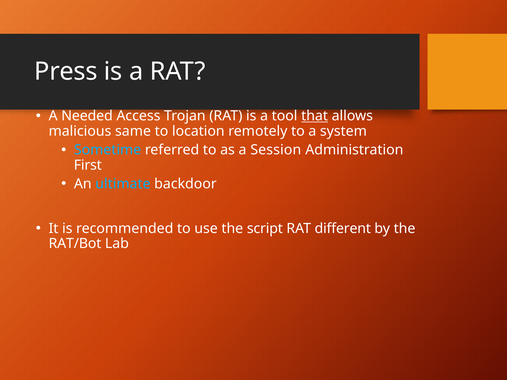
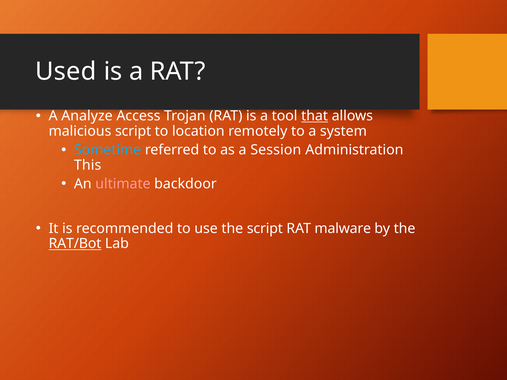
Press: Press -> Used (66, 72)
Needed: Needed -> Analyze (87, 116)
malicious same: same -> script (133, 131)
First: First -> This (88, 165)
ultimate colour: light blue -> pink (123, 184)
different: different -> malware (343, 229)
RAT/Bot underline: none -> present (75, 244)
